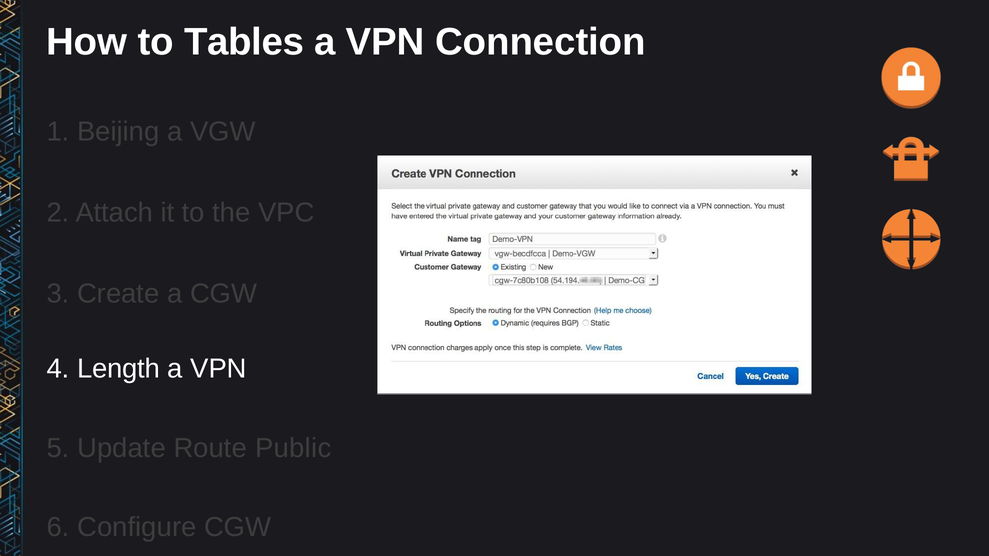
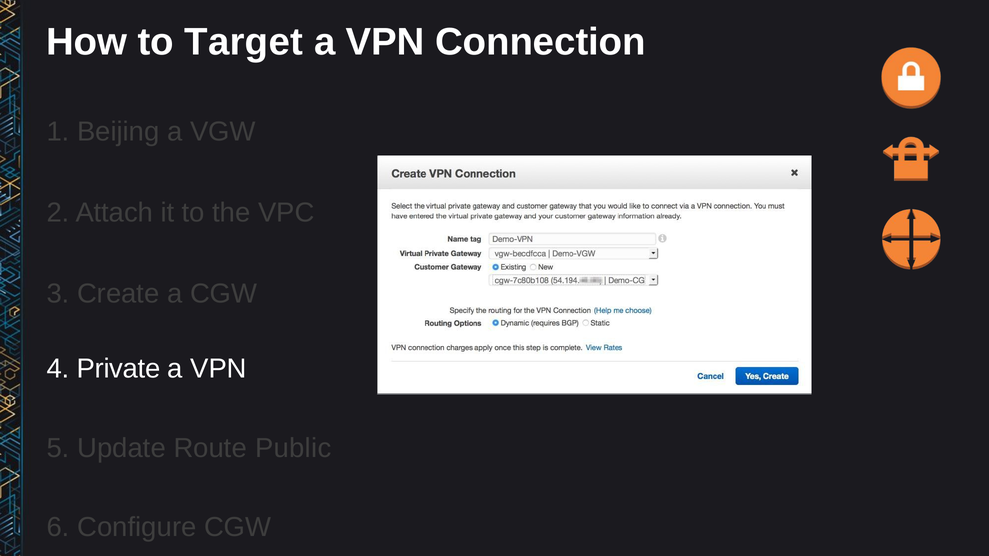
Tables: Tables -> Target (244, 42)
Length: Length -> Private (119, 369)
